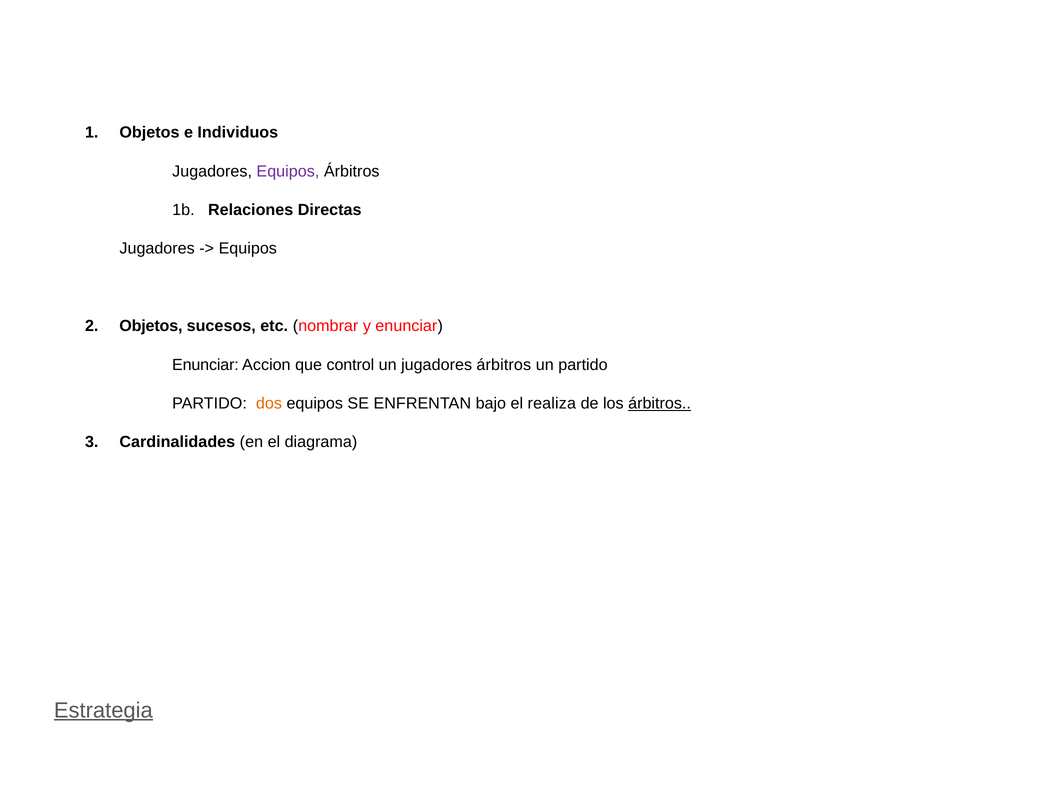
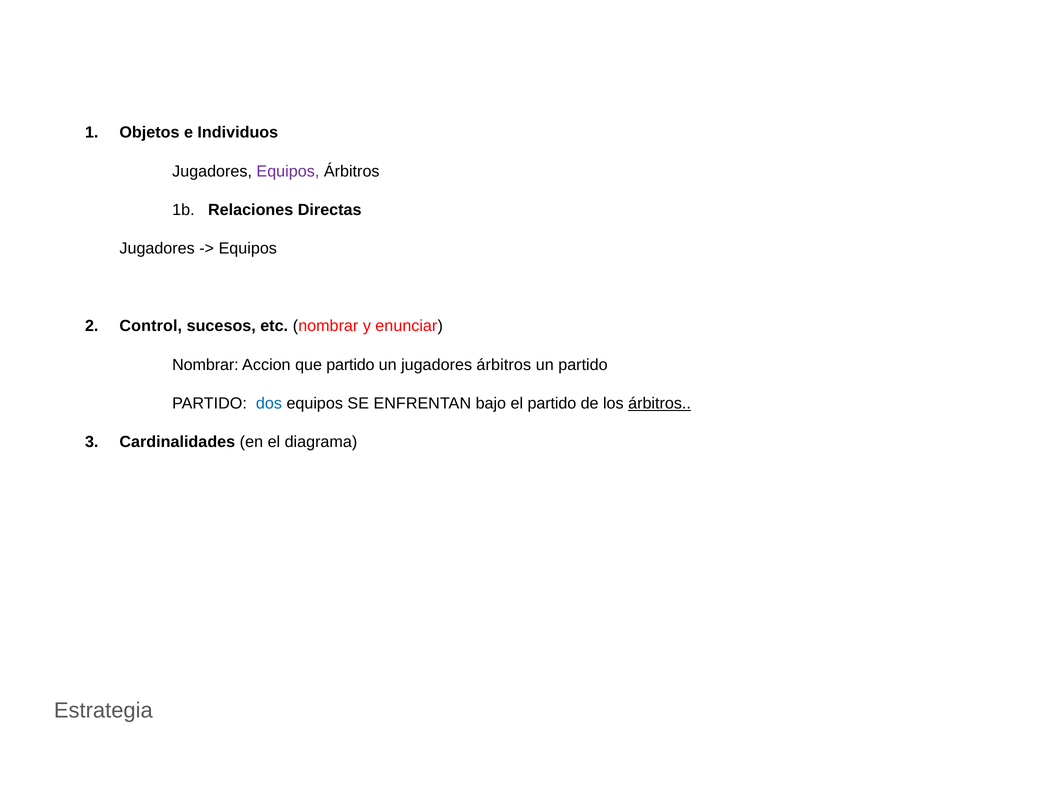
Objetos: Objetos -> Control (151, 326)
Enunciar: Enunciar -> Nombrar (205, 365)
que control: control -> partido (350, 365)
dos colour: orange -> blue (269, 404)
el realiza: realiza -> partido (552, 404)
Estrategia underline: present -> none (103, 711)
